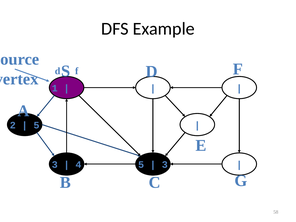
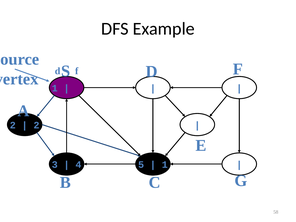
5: 5 -> 2 (36, 125)
3: 3 -> 1 (165, 165)
